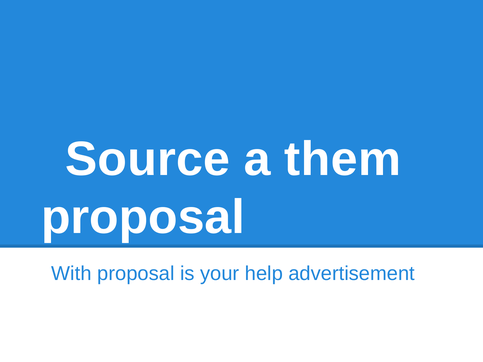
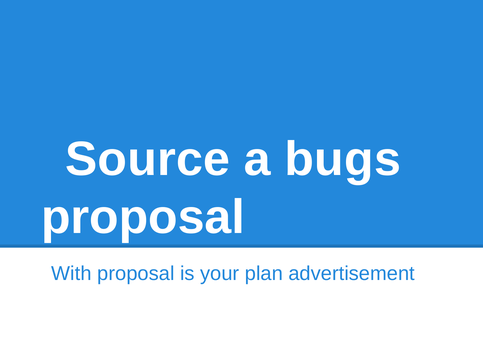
them: them -> bugs (343, 159)
help: help -> plan (264, 274)
